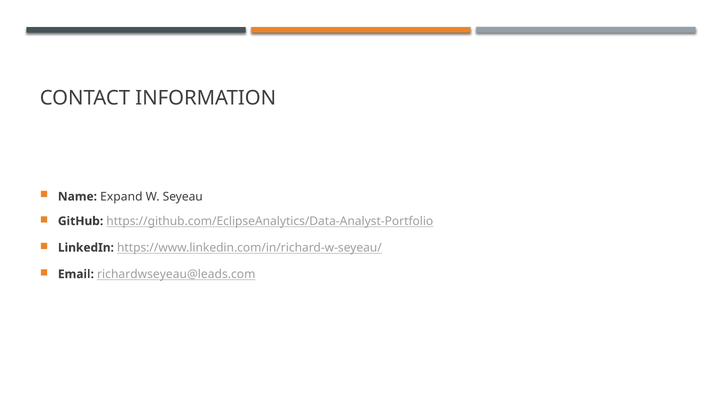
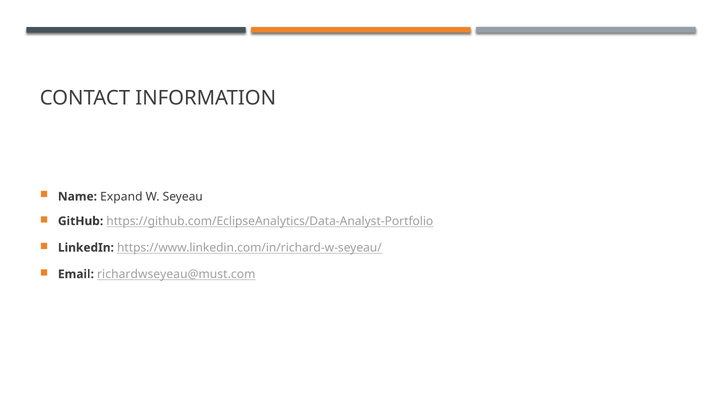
richardwseyeau@leads.com: richardwseyeau@leads.com -> richardwseyeau@must.com (176, 274)
